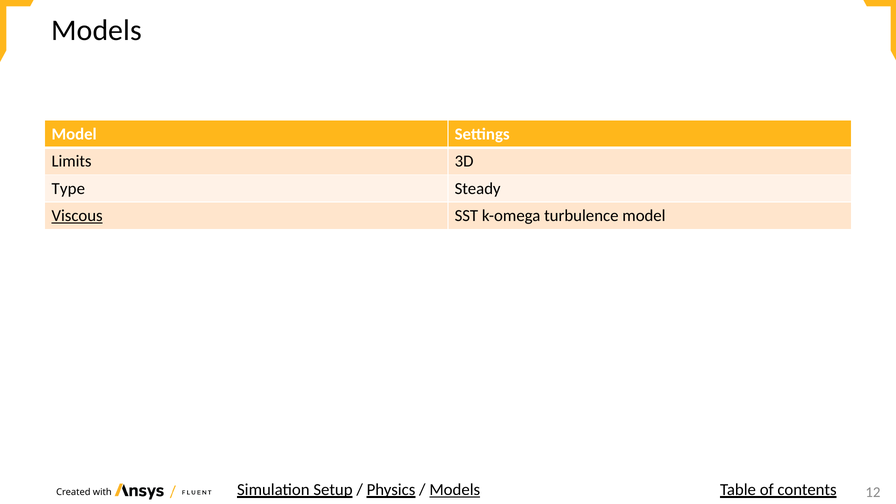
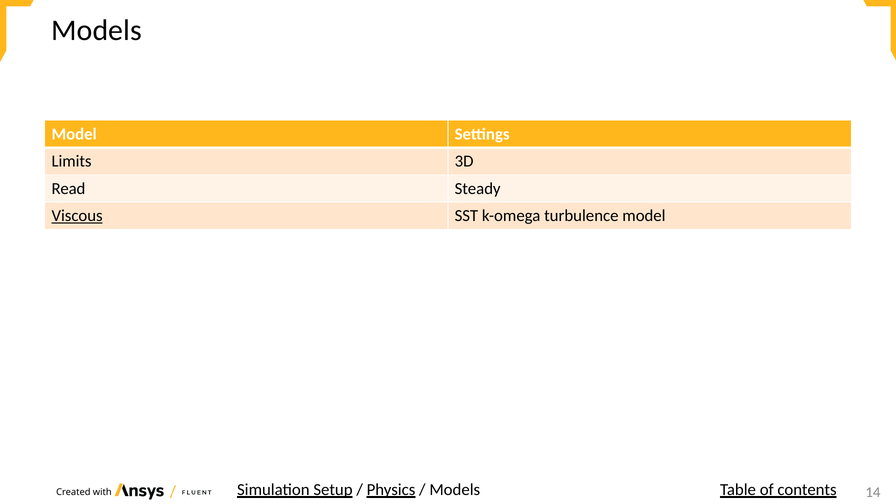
Type: Type -> Read (68, 189)
Models underline: present -> none (455, 490)
12: 12 -> 14 (873, 492)
